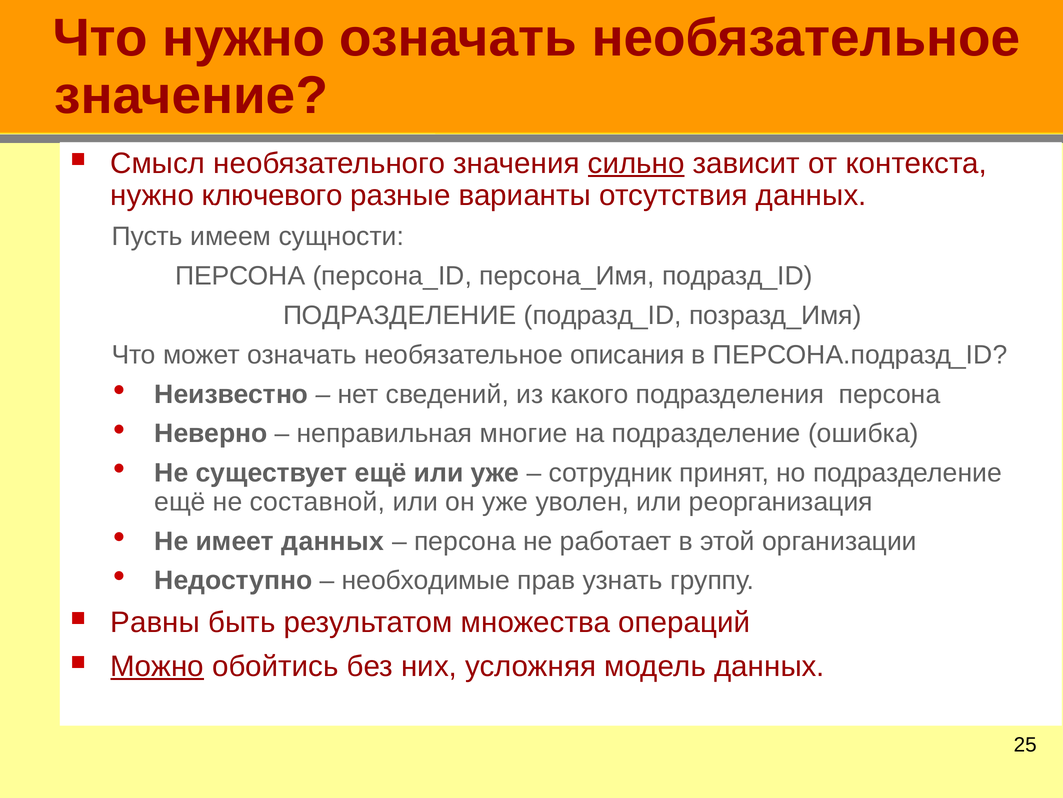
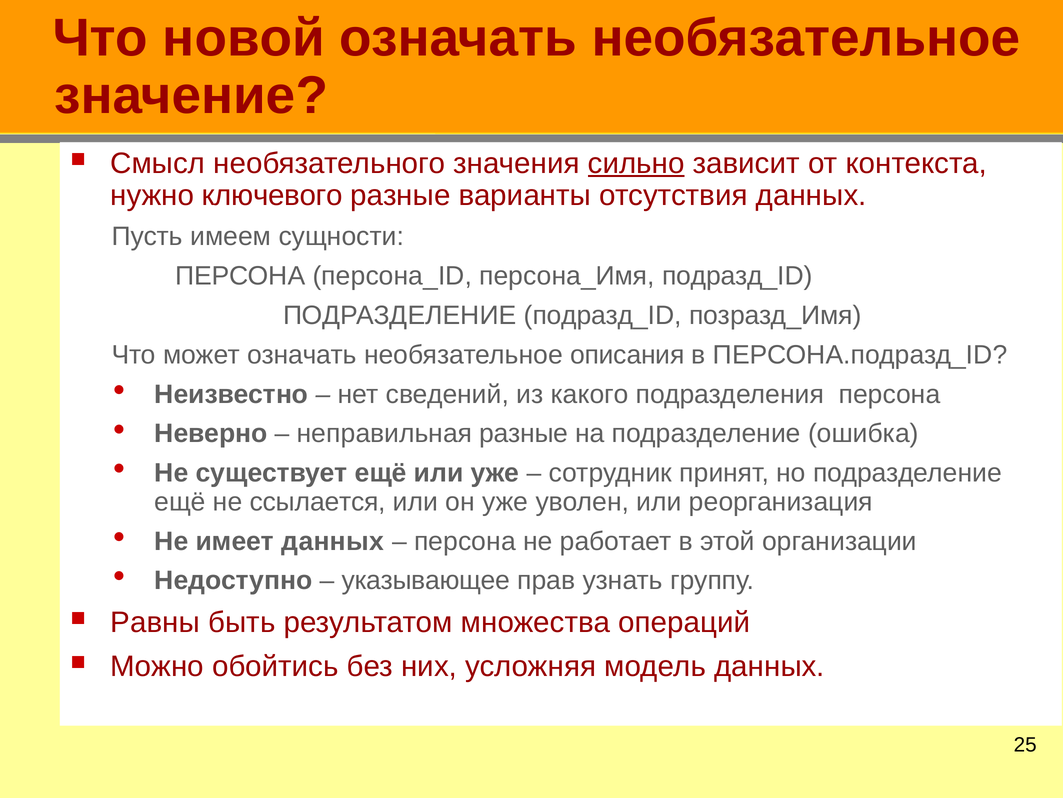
Что нужно: нужно -> новой (244, 38)
неправильная многие: многие -> разные (524, 433)
составной: составной -> ссылается (318, 501)
необходимые: необходимые -> указывающее (426, 580)
Можно underline: present -> none (157, 666)
